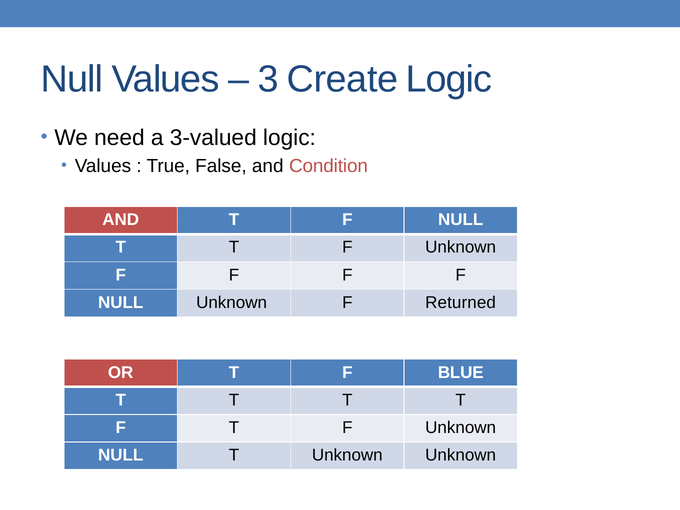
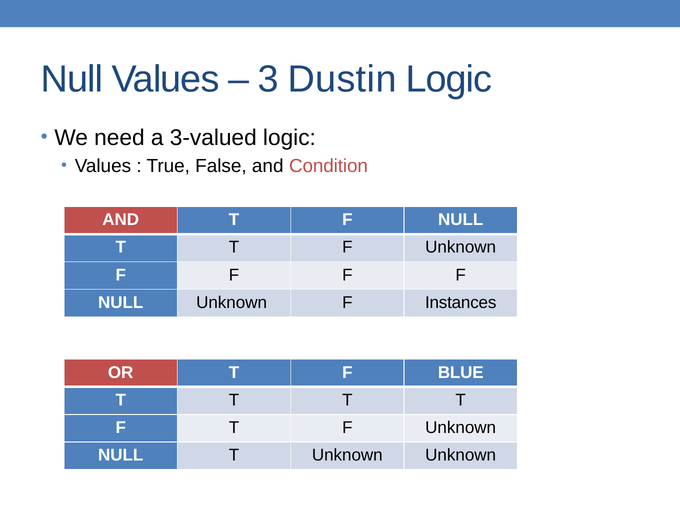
Create: Create -> Dustin (342, 79)
Returned: Returned -> Instances (461, 302)
